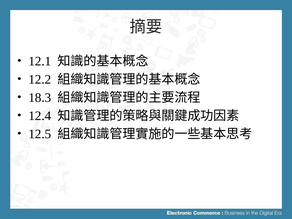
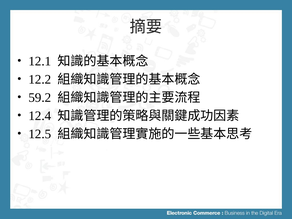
18.3: 18.3 -> 59.2 (40, 98)
